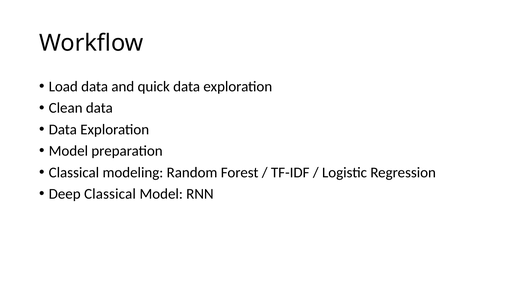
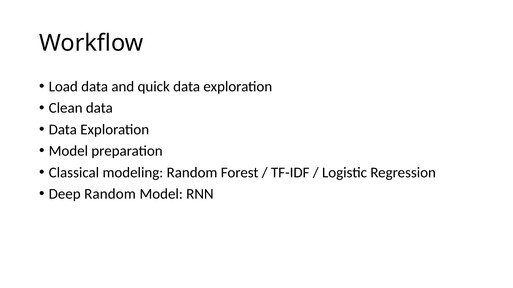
Deep Classical: Classical -> Random (110, 194)
